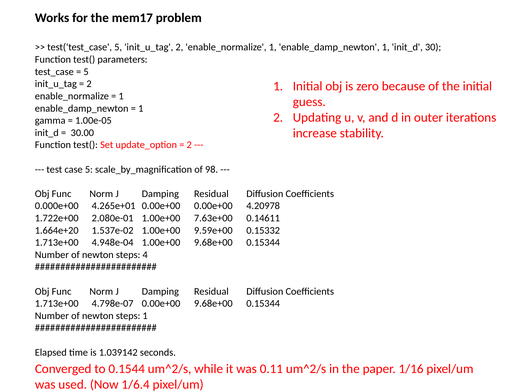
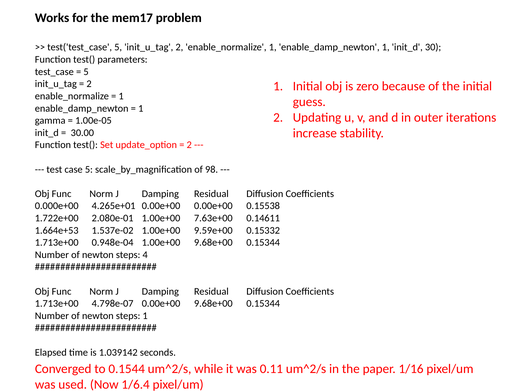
4.20978: 4.20978 -> 0.15538 (263, 206)
1.664e+20: 1.664e+20 -> 1.664e+53 (57, 230)
4.948e-04: 4.948e-04 -> 0.948e-04 (113, 243)
